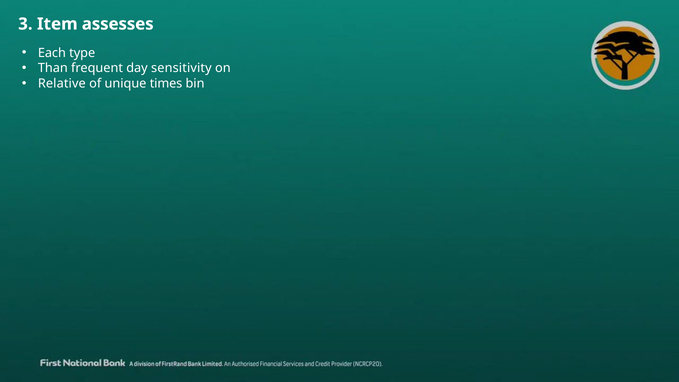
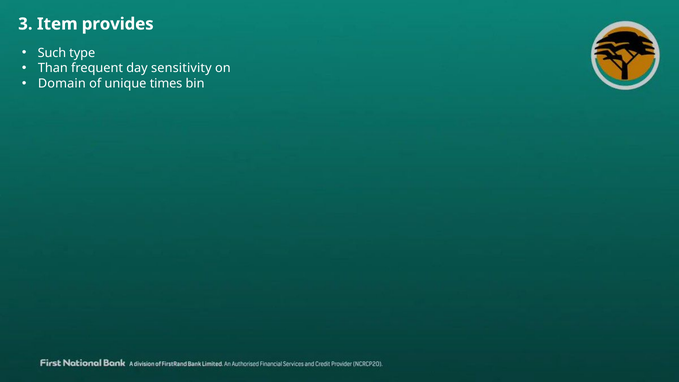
assesses: assesses -> provides (118, 24)
Each: Each -> Such (52, 53)
Relative: Relative -> Domain (62, 83)
